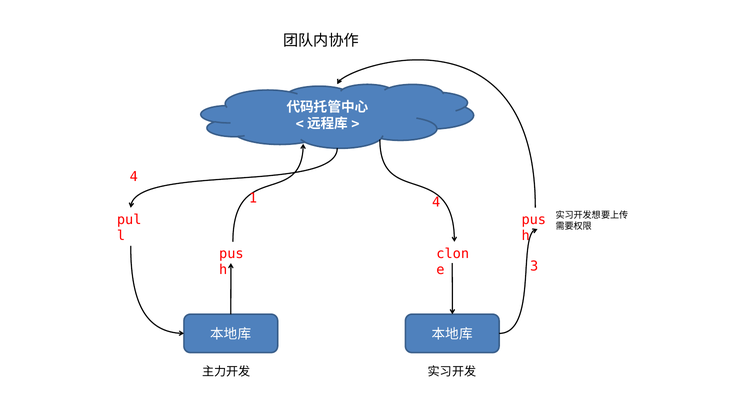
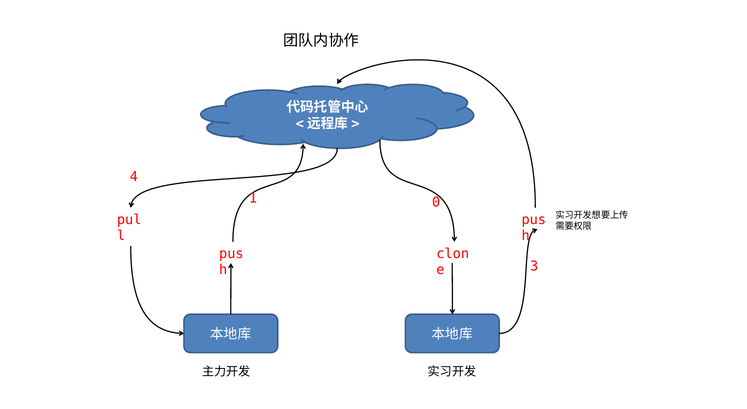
1 4: 4 -> 0 (436, 202)
